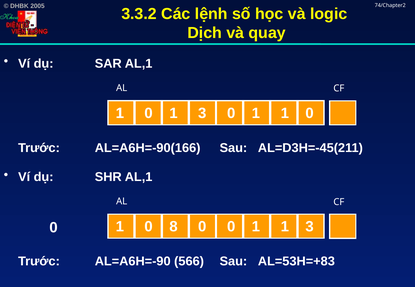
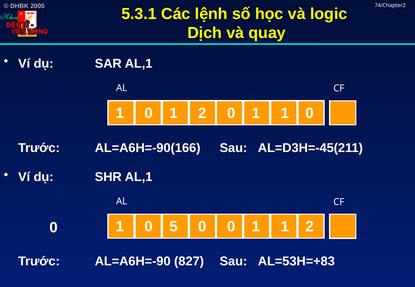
3.3.2: 3.3.2 -> 5.3.1 (139, 14)
0 1 3: 3 -> 2 (202, 113)
8: 8 -> 5 (173, 227)
1 1 3: 3 -> 2 (310, 227)
566: 566 -> 827 (189, 262)
